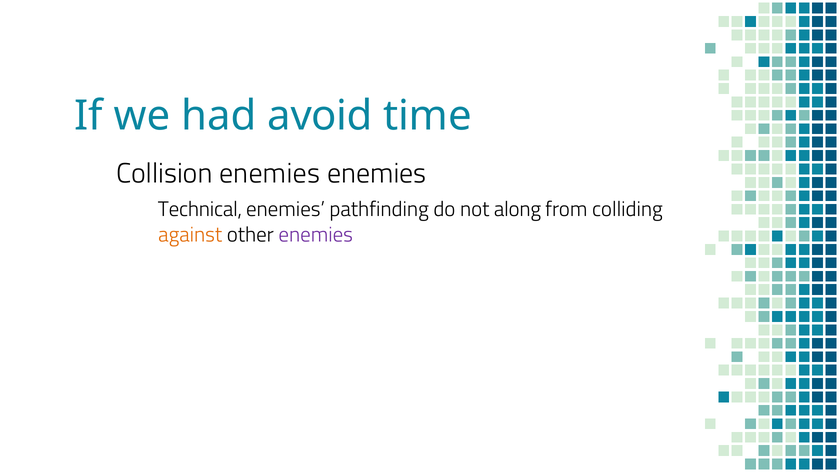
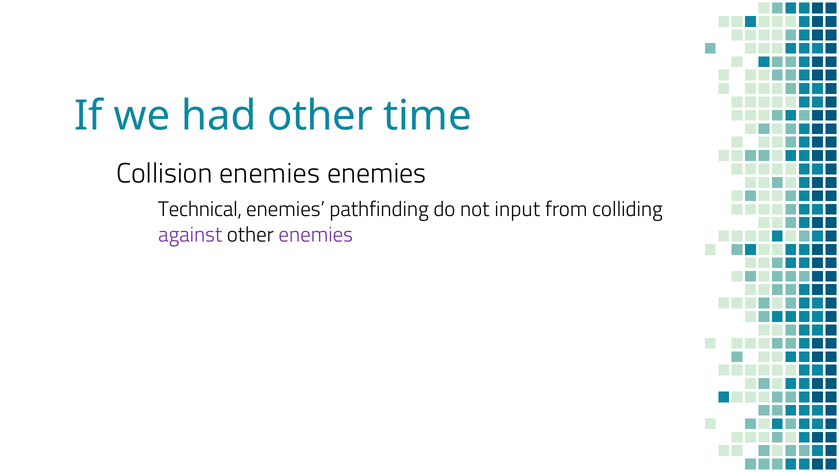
had avoid: avoid -> other (320, 116)
along: along -> input (517, 210)
against colour: orange -> purple (190, 235)
